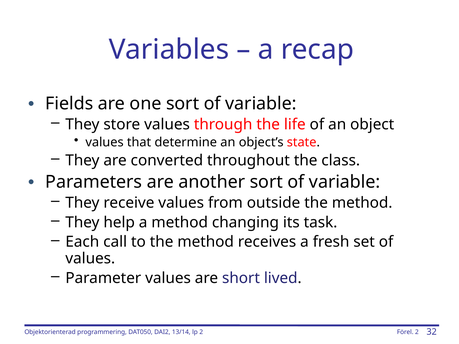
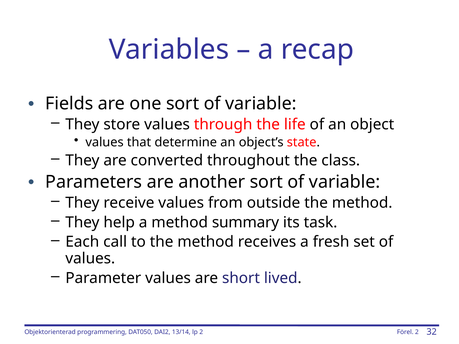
changing: changing -> summary (246, 222)
